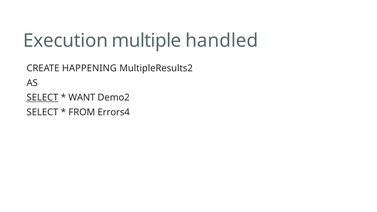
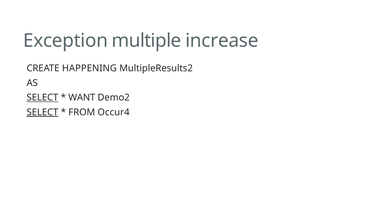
Execution: Execution -> Exception (66, 41)
handled: handled -> increase (222, 41)
SELECT underline: none -> present (42, 112)
Errors4: Errors4 -> Occur4 (114, 112)
